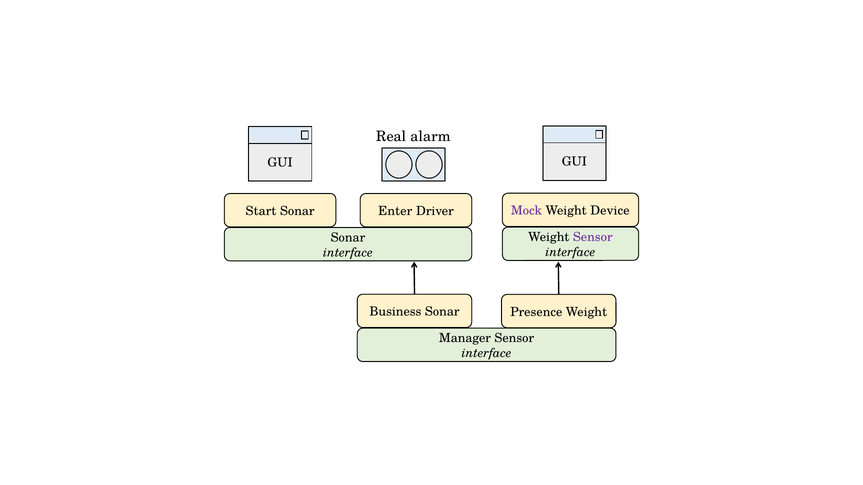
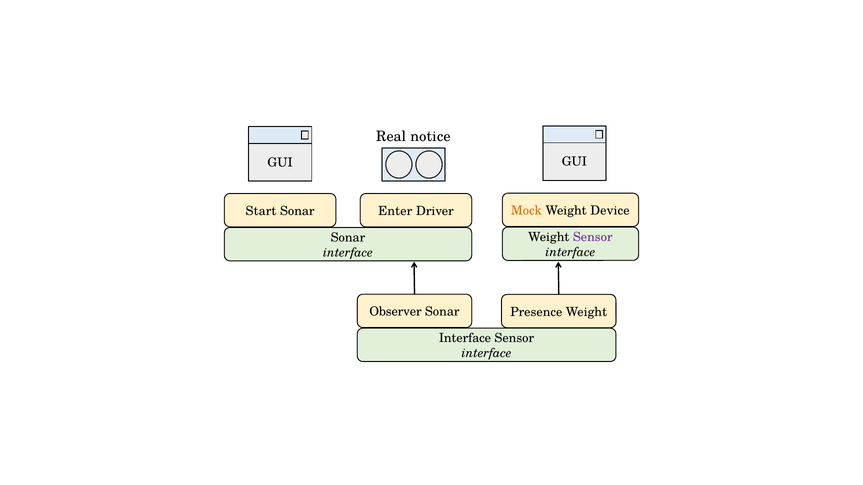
alarm: alarm -> notice (430, 136)
Mock colour: purple -> orange (526, 211)
Business: Business -> Observer (395, 312)
Manager: Manager -> Interface (465, 338)
